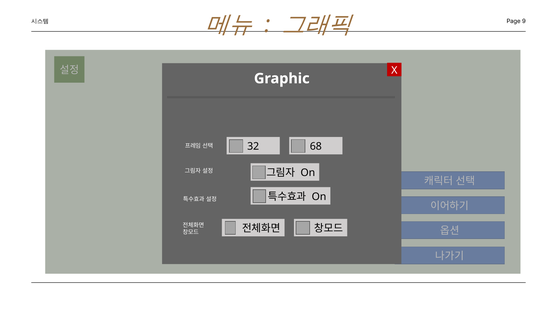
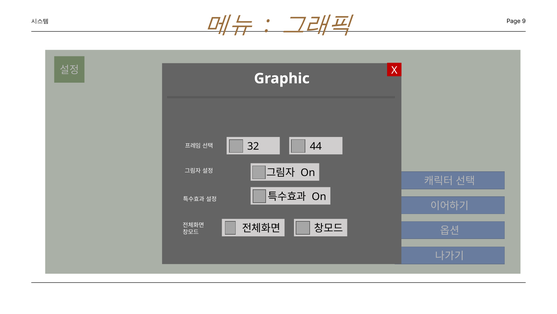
68: 68 -> 44 (316, 146)
